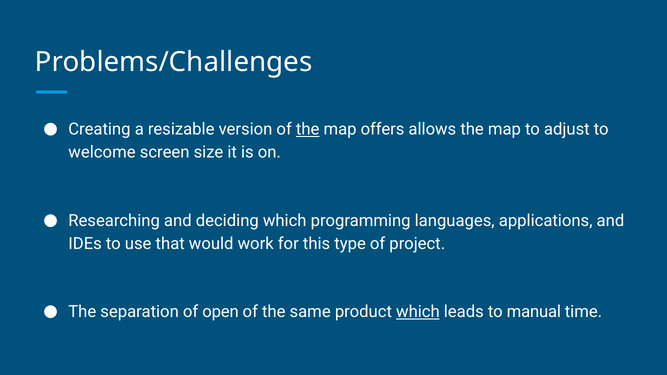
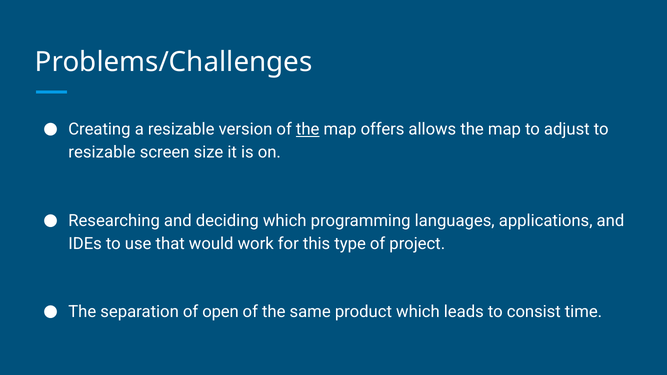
welcome: welcome -> resizable (102, 153)
which underline: present -> none (418, 312)
manual: manual -> consist (534, 312)
